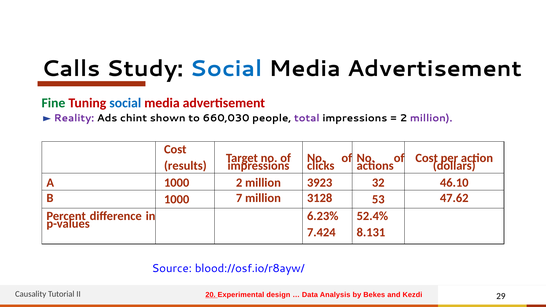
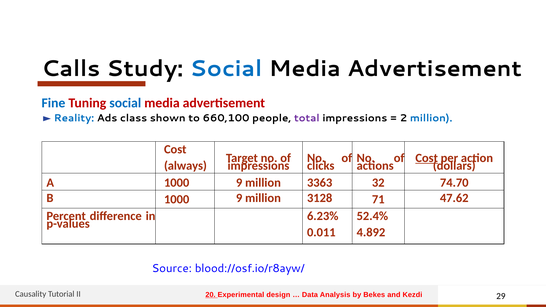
Fine colour: green -> blue (53, 103)
Reality colour: purple -> blue (74, 118)
chint: chint -> class (134, 118)
660,030: 660,030 -> 660,100 (226, 118)
million colour: purple -> blue (431, 118)
Cost underline: none -> present (427, 158)
results: results -> always (185, 166)
A 1000 2: 2 -> 9 (239, 183)
3923: 3923 -> 3363 (320, 183)
46.10: 46.10 -> 74.70 (454, 183)
B 1000 7: 7 -> 9 (239, 198)
53: 53 -> 71 (378, 199)
7.424: 7.424 -> 0.011 (321, 232)
8.131: 8.131 -> 4.892 (371, 232)
